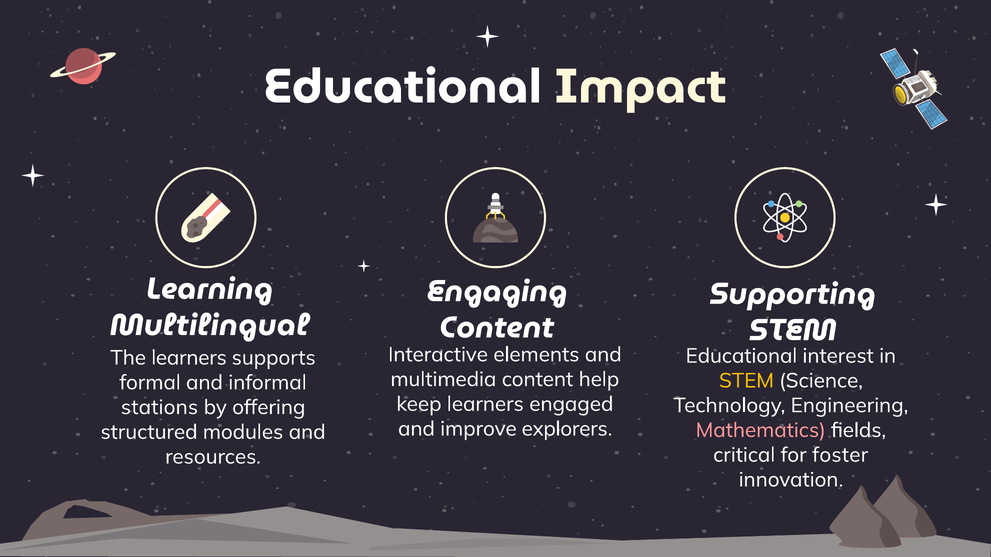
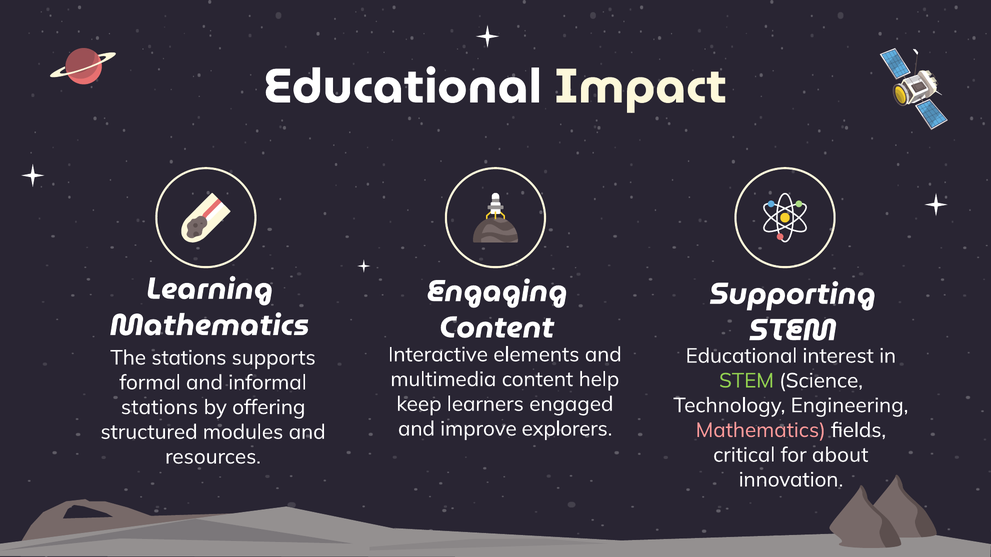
Multilingual: Multilingual -> Mathematics (210, 325)
The learners: learners -> stations (189, 358)
STEM colour: yellow -> light green (746, 381)
foster: foster -> about (840, 455)
